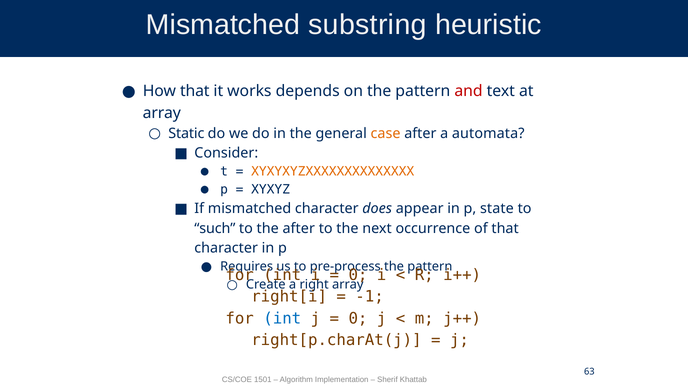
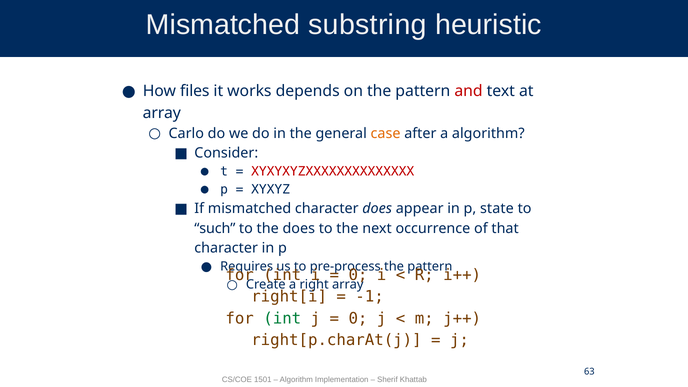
How that: that -> files (195, 91)
Static: Static -> Carlo (186, 133)
a automata: automata -> algorithm (488, 133)
XYXYXYZXXXXXXXXXXXXXX colour: orange -> red (333, 172)
the after: after -> does (299, 228)
int colour: blue -> green (282, 318)
